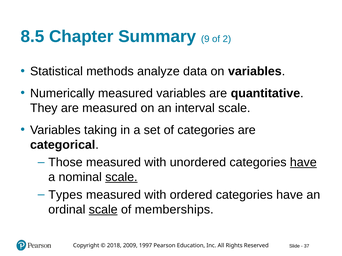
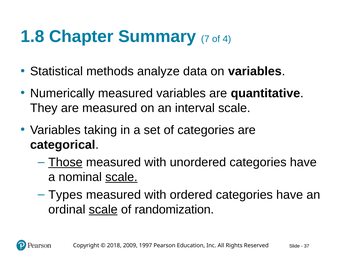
8.5: 8.5 -> 1.8 (32, 37)
9: 9 -> 7 (205, 39)
2: 2 -> 4 (227, 39)
Those underline: none -> present (65, 163)
have underline: present -> none (303, 163)
memberships: memberships -> randomization (174, 210)
